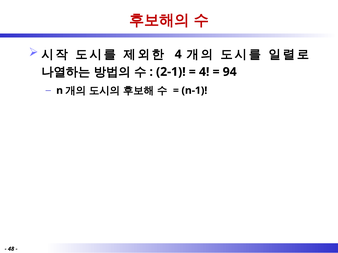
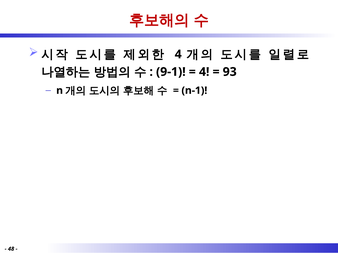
2-1: 2-1 -> 9-1 (171, 72)
94: 94 -> 93 (230, 72)
